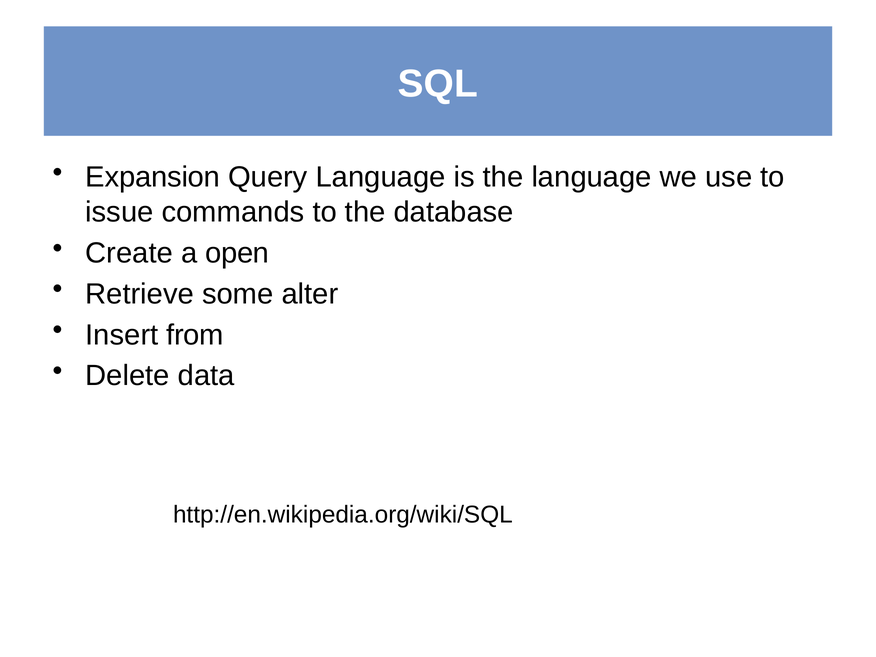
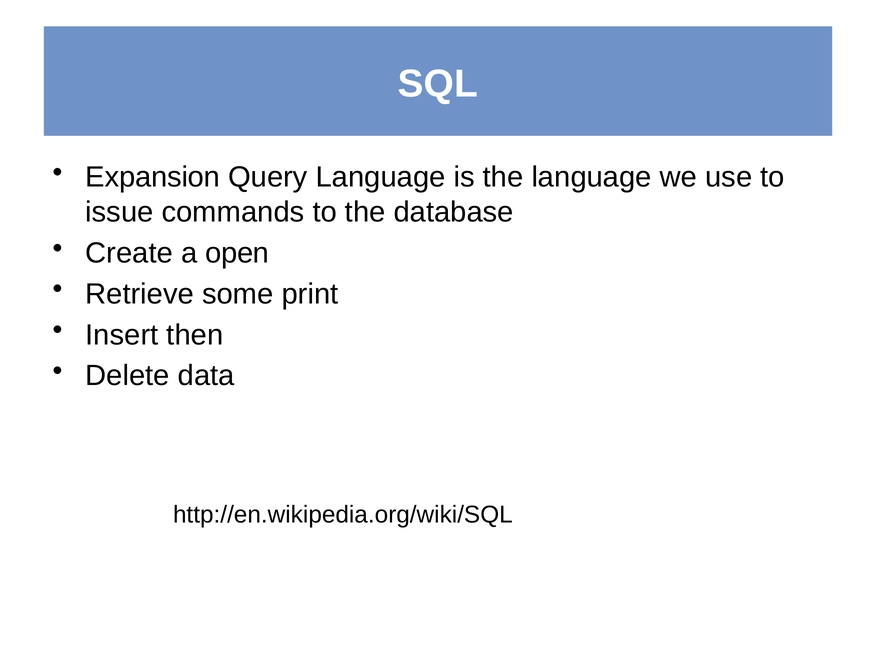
alter: alter -> print (310, 294)
from: from -> then (195, 335)
